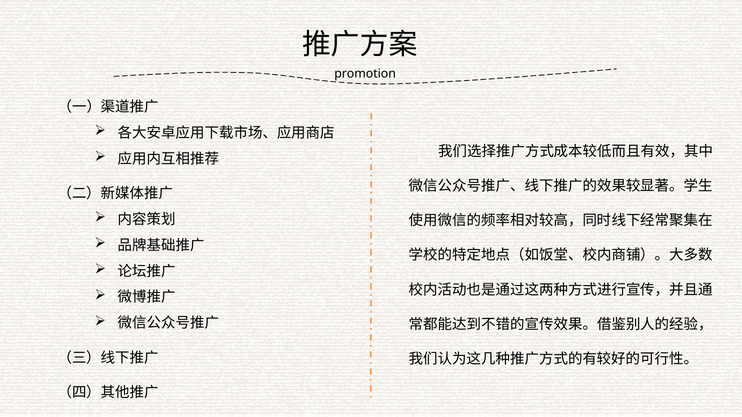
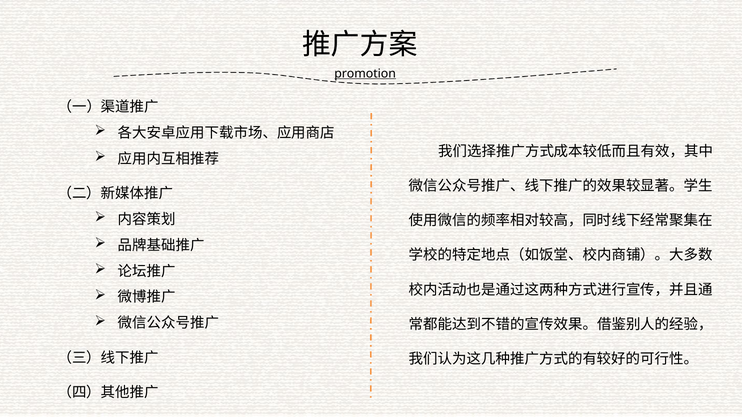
promotion underline: none -> present (365, 74)
